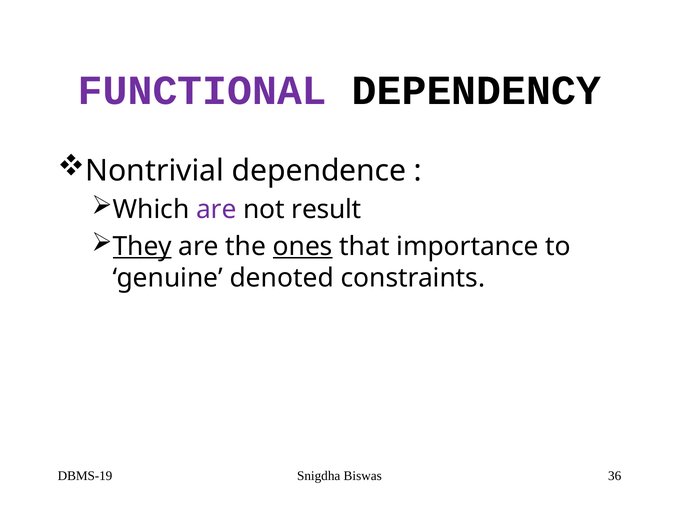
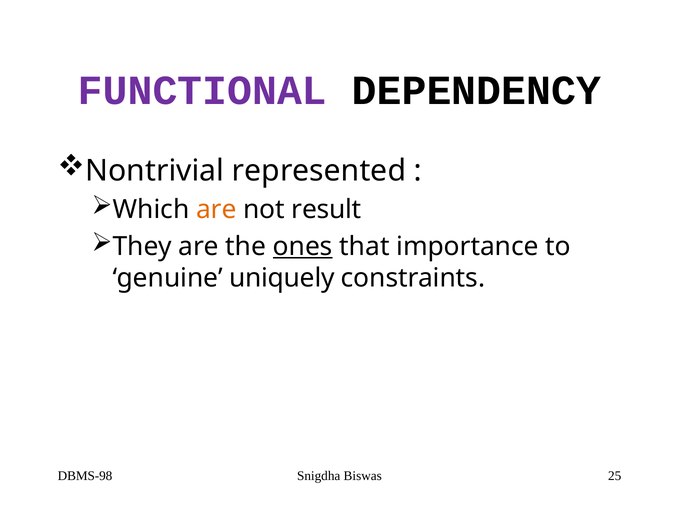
dependence: dependence -> represented (319, 171)
are colour: purple -> orange (216, 210)
They underline: present -> none (142, 247)
denoted: denoted -> uniquely (282, 278)
DBMS-19: DBMS-19 -> DBMS-98 (85, 476)
36: 36 -> 25 (615, 476)
